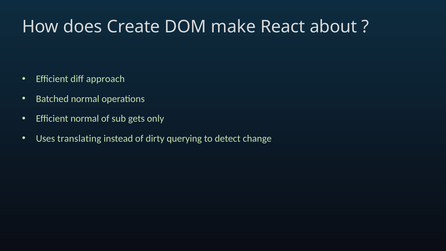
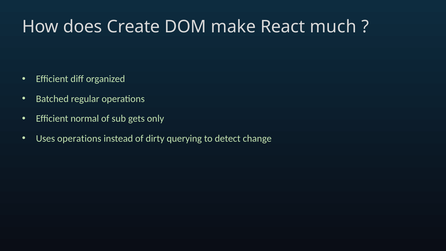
about: about -> much (333, 27)
approach: approach -> organized (106, 79)
Batched normal: normal -> regular (85, 99)
Uses translating: translating -> operations (79, 138)
